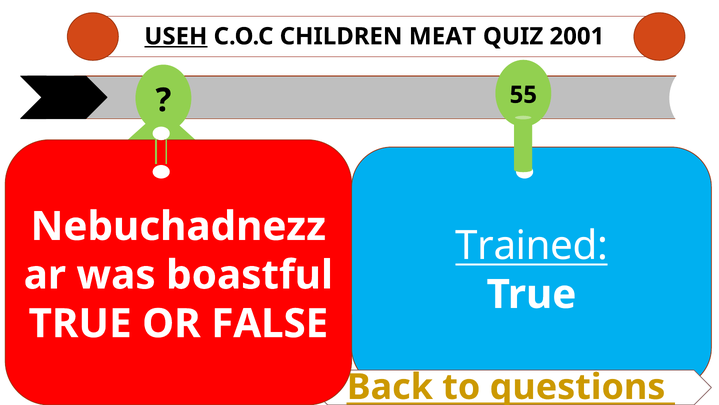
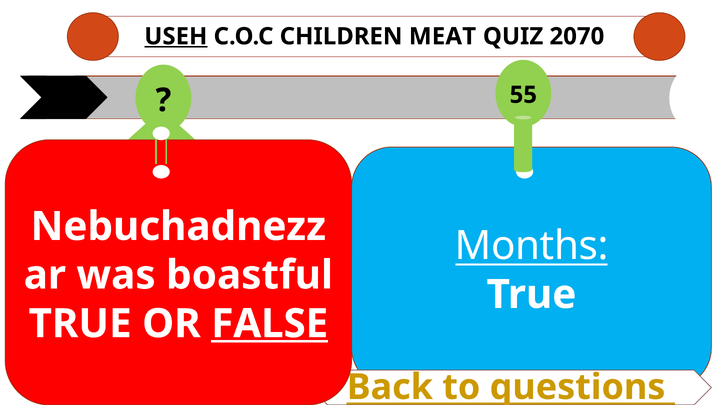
2001: 2001 -> 2070 (577, 36)
Trained: Trained -> Months (532, 246)
FALSE underline: none -> present (270, 323)
